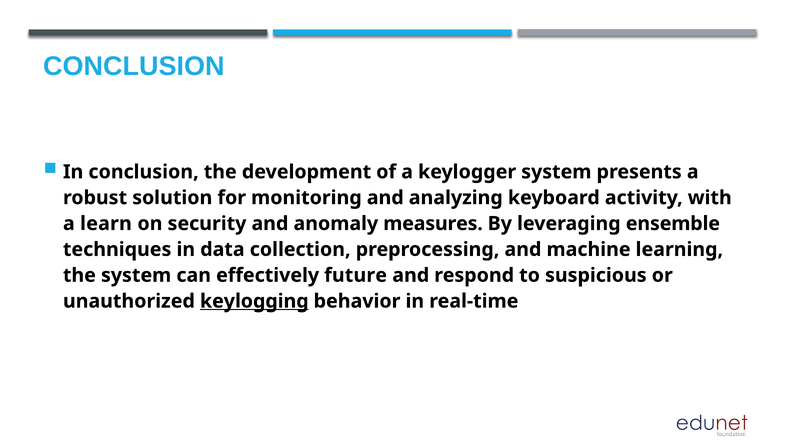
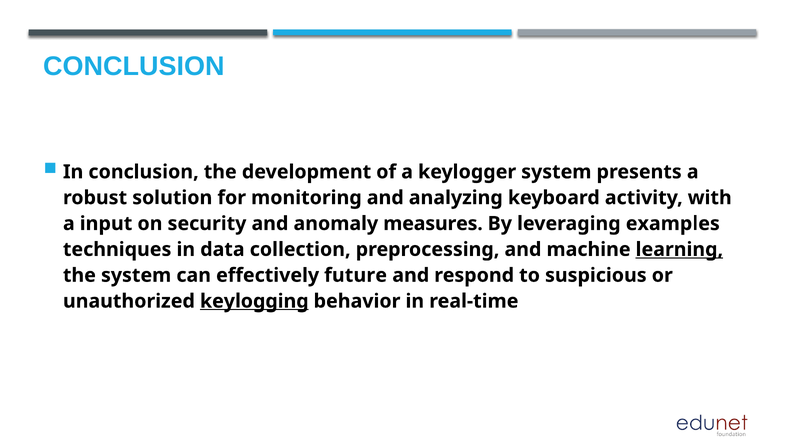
learn: learn -> input (106, 224)
ensemble: ensemble -> examples (673, 224)
learning underline: none -> present (679, 250)
